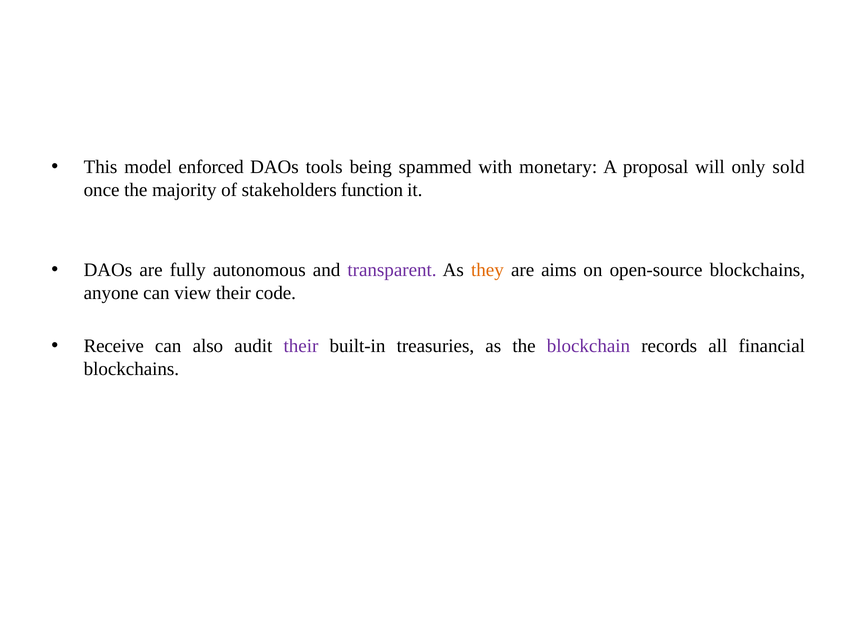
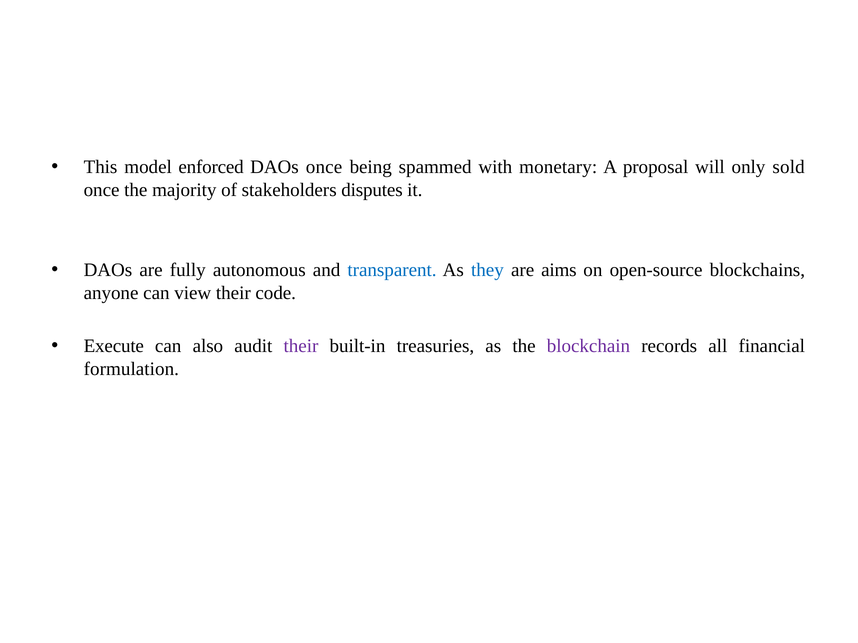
DAOs tools: tools -> once (324, 167)
function: function -> disputes (372, 190)
transparent colour: purple -> blue (392, 270)
they colour: orange -> blue (487, 270)
Receive: Receive -> Execute (114, 346)
blockchains: blockchains -> formulation (131, 369)
